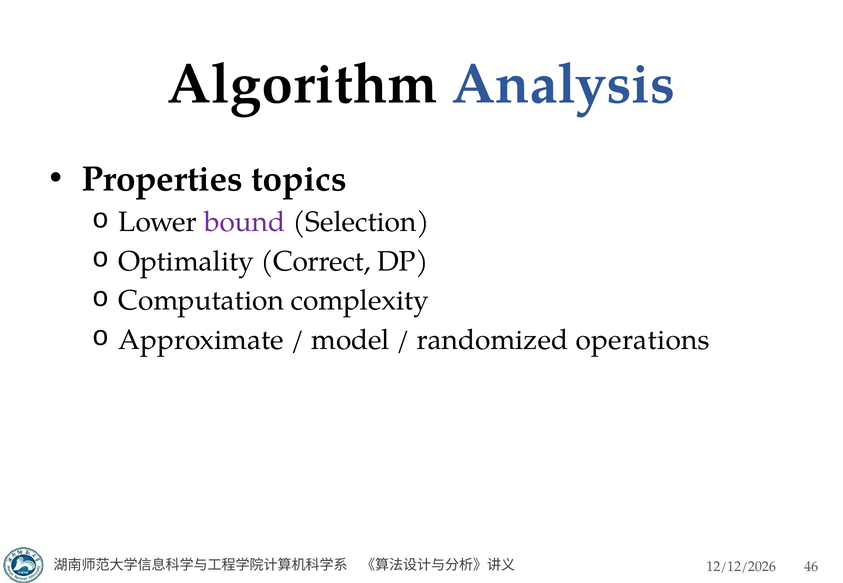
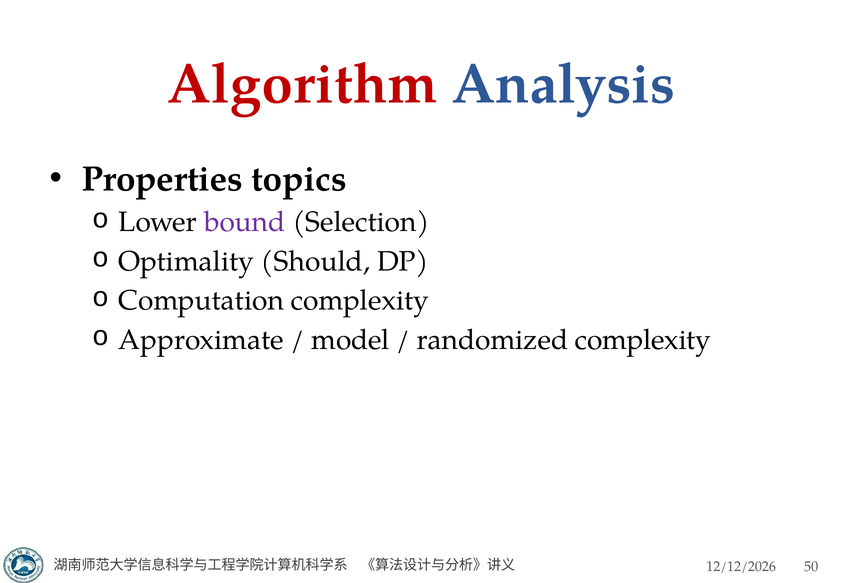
Algorithm colour: black -> red (303, 84)
Correct: Correct -> Should (315, 262)
randomized operations: operations -> complexity (643, 340)
46: 46 -> 50 (811, 567)
